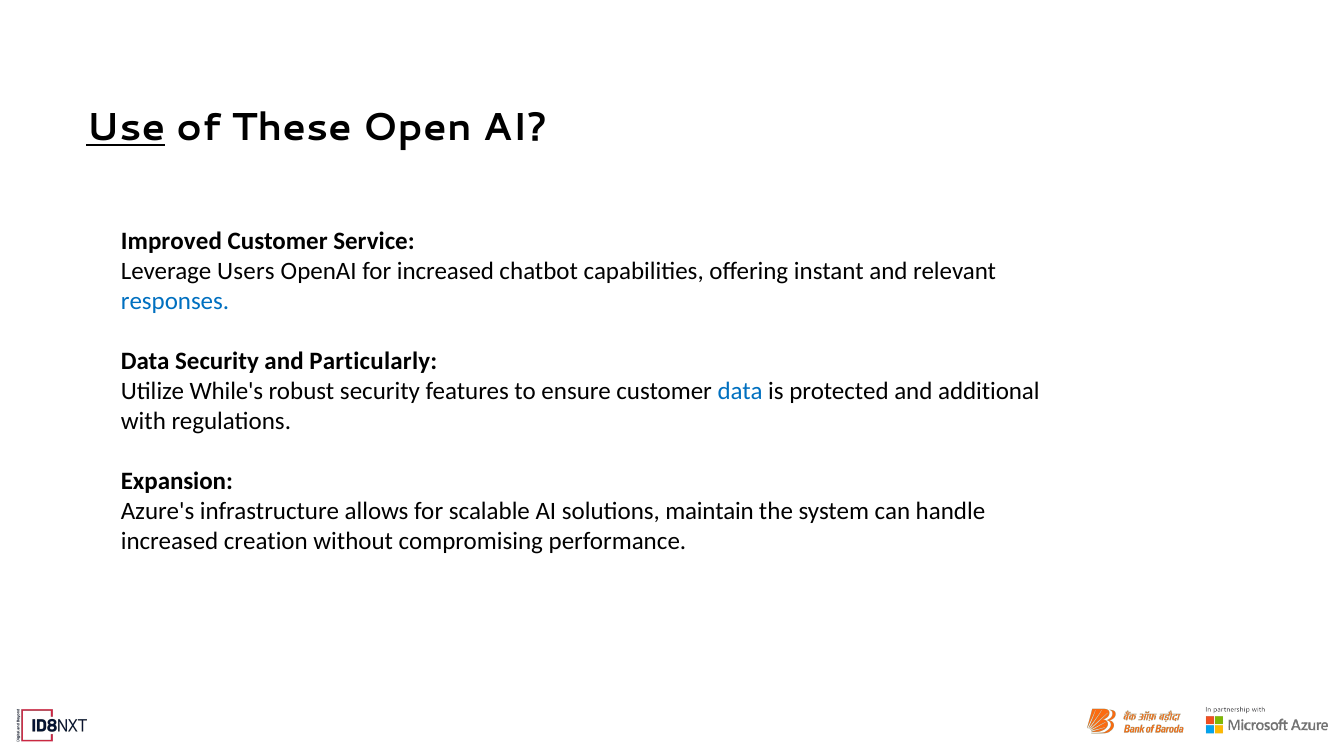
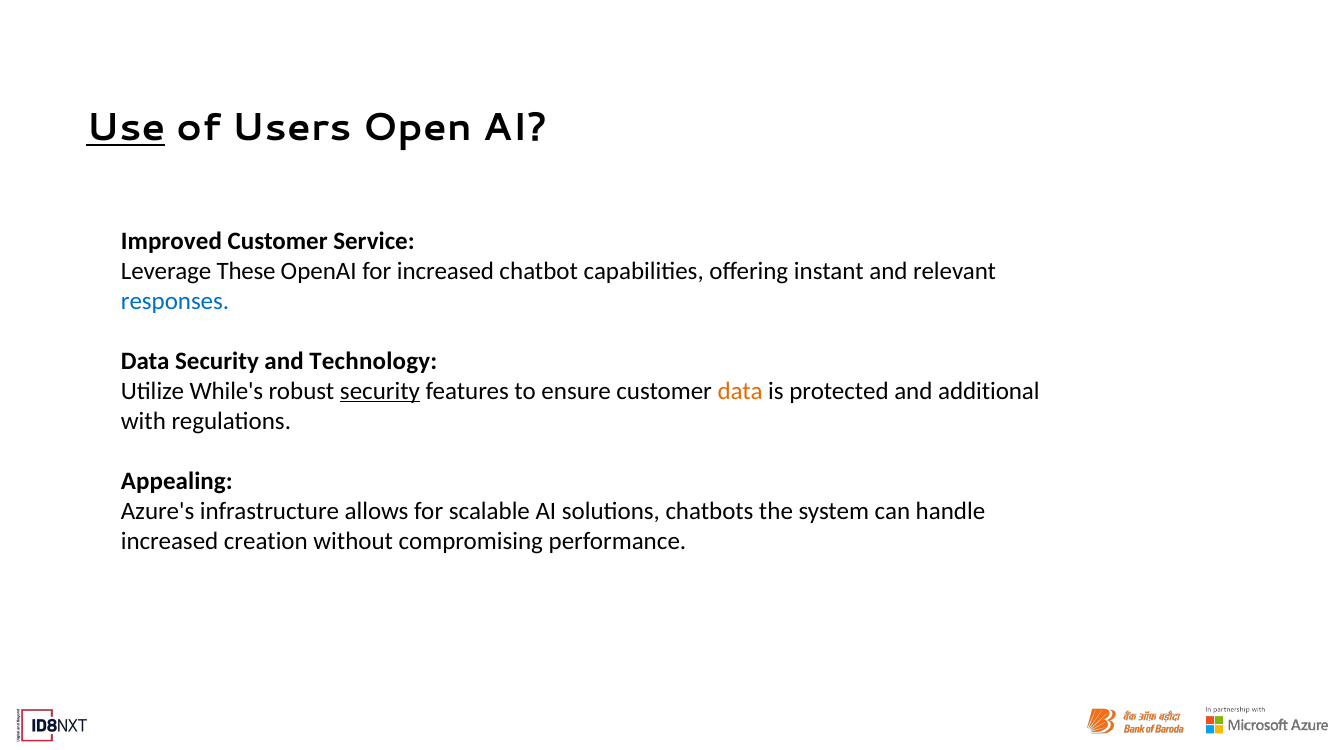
These: These -> Users (291, 128)
Users: Users -> These (246, 271)
Particularly: Particularly -> Technology (373, 361)
security underline: none -> present (380, 391)
data colour: blue -> orange (740, 391)
Expansion: Expansion -> Appealing (177, 481)
maintain: maintain -> chatbots (709, 511)
